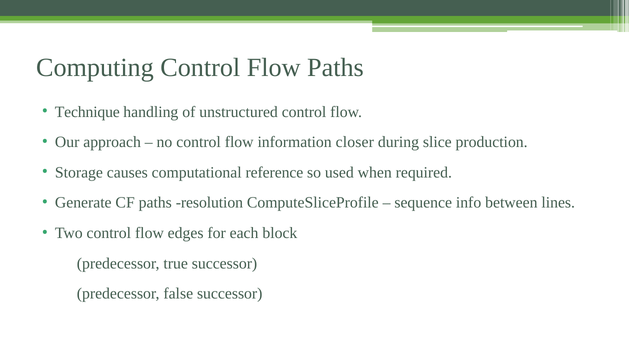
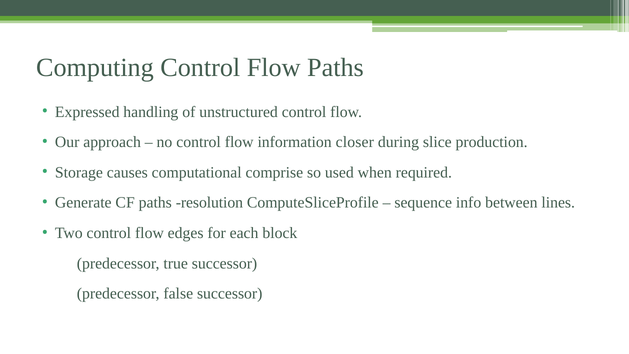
Technique: Technique -> Expressed (87, 112)
reference: reference -> comprise (274, 172)
